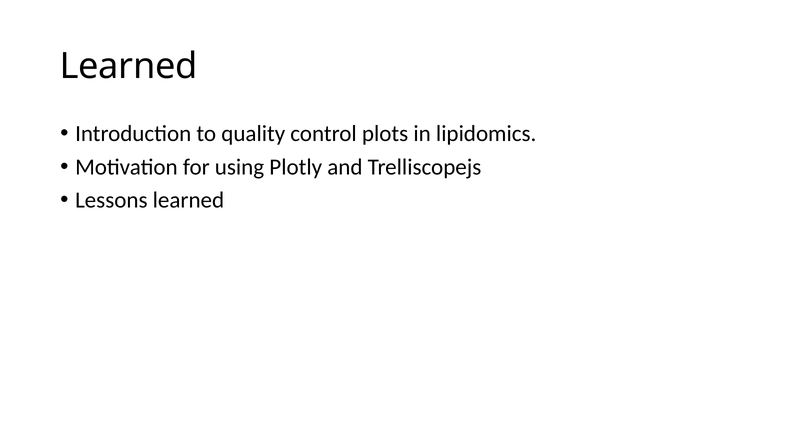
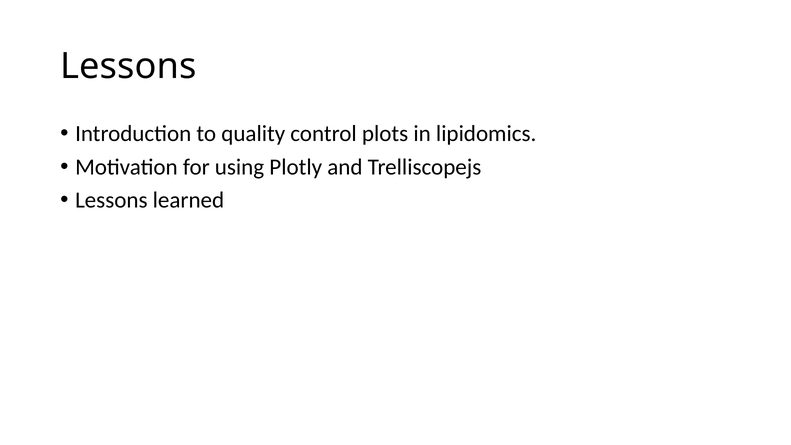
Learned: Learned -> Lessons (128, 66)
